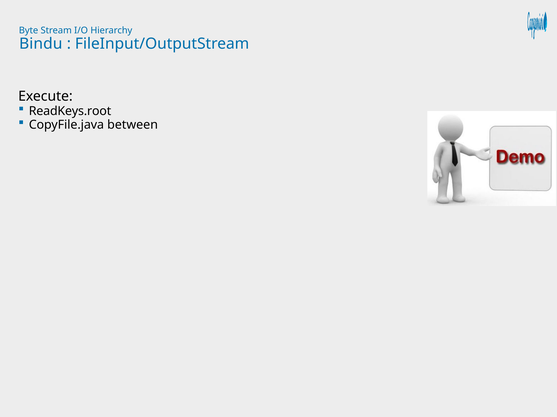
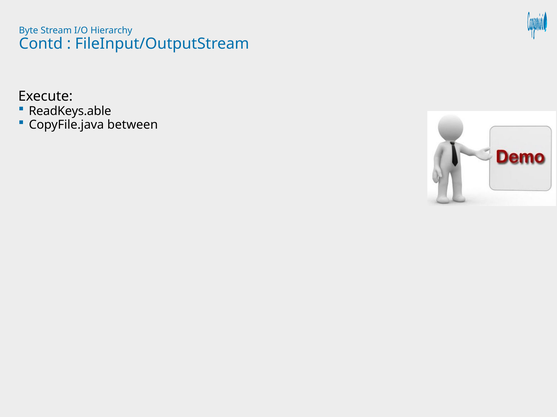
Bindu: Bindu -> Contd (41, 44)
ReadKeys.root: ReadKeys.root -> ReadKeys.able (70, 111)
